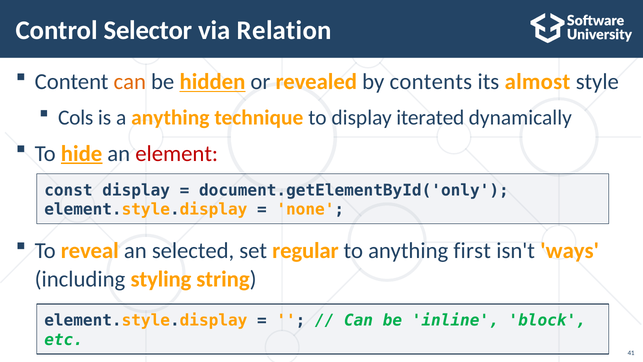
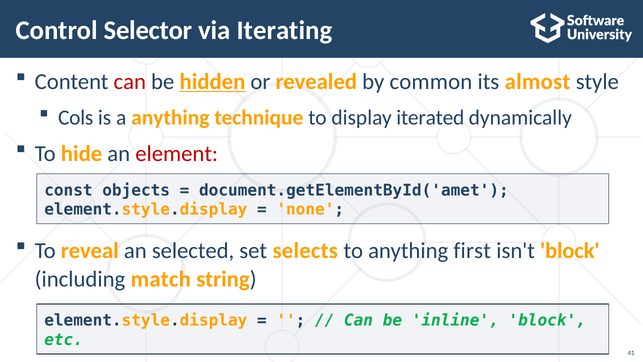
Relation: Relation -> Iterating (284, 30)
can colour: orange -> red (130, 82)
contents: contents -> common (431, 82)
hide underline: present -> none (82, 153)
const display: display -> objects (136, 190)
document.getElementById('only: document.getElementById('only -> document.getElementById('amet (354, 190)
regular: regular -> selects (305, 250)
isn't ways: ways -> block (570, 250)
styling: styling -> match (161, 279)
